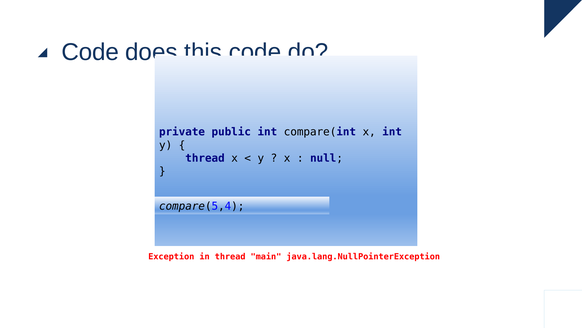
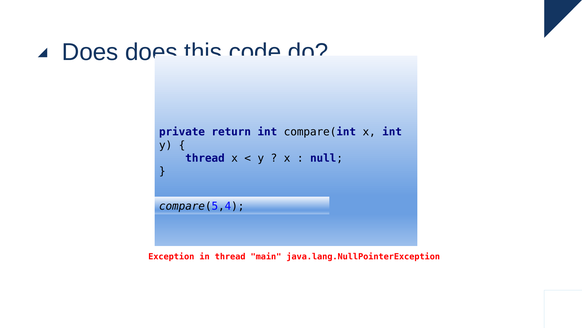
Code: Code -> Does (90, 52)
public: public -> return (231, 132)
